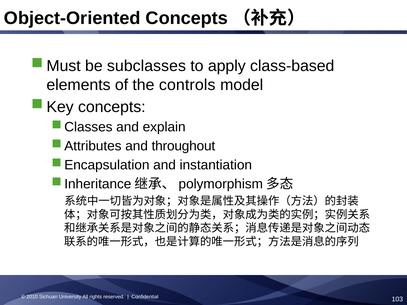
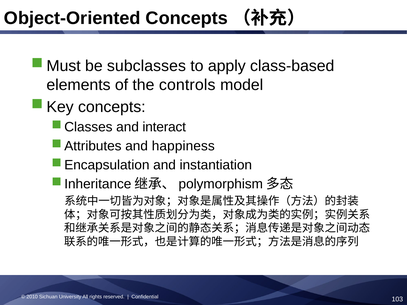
explain: explain -> interact (164, 127)
throughout: throughout -> happiness (183, 146)
